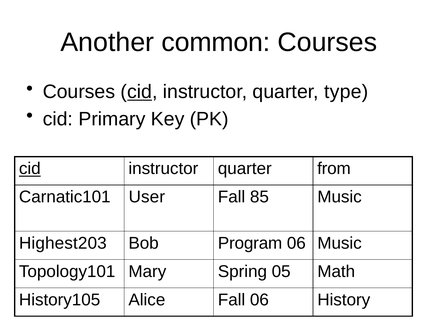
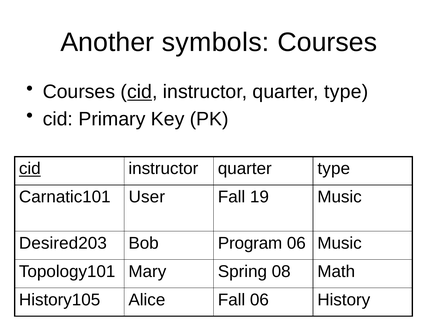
common: common -> symbols (216, 42)
from: from -> type (334, 169)
85: 85 -> 19 (259, 197)
Highest203: Highest203 -> Desired203 (63, 244)
05: 05 -> 08 (281, 272)
